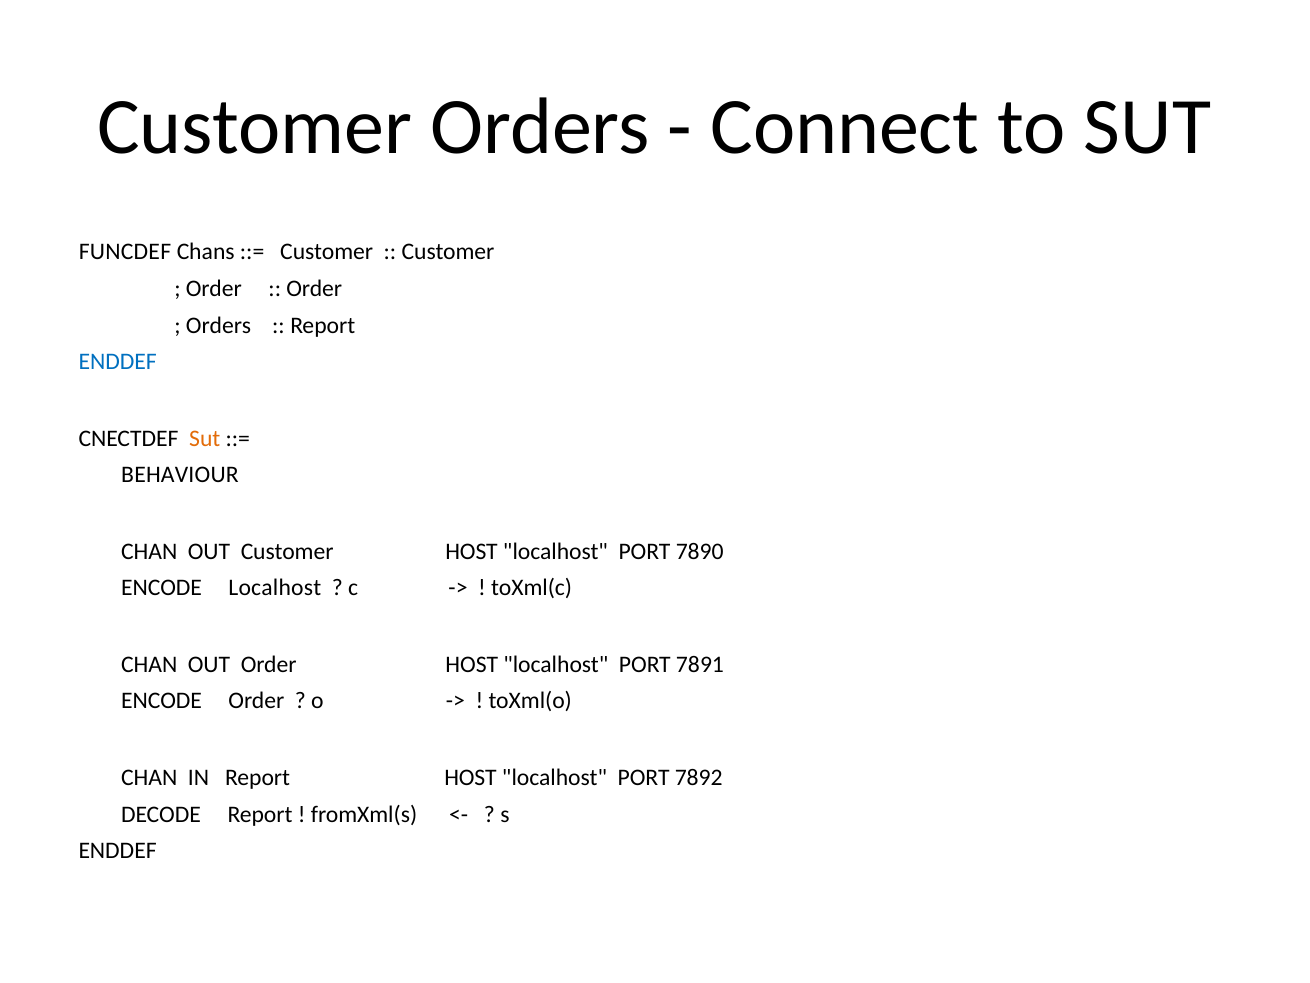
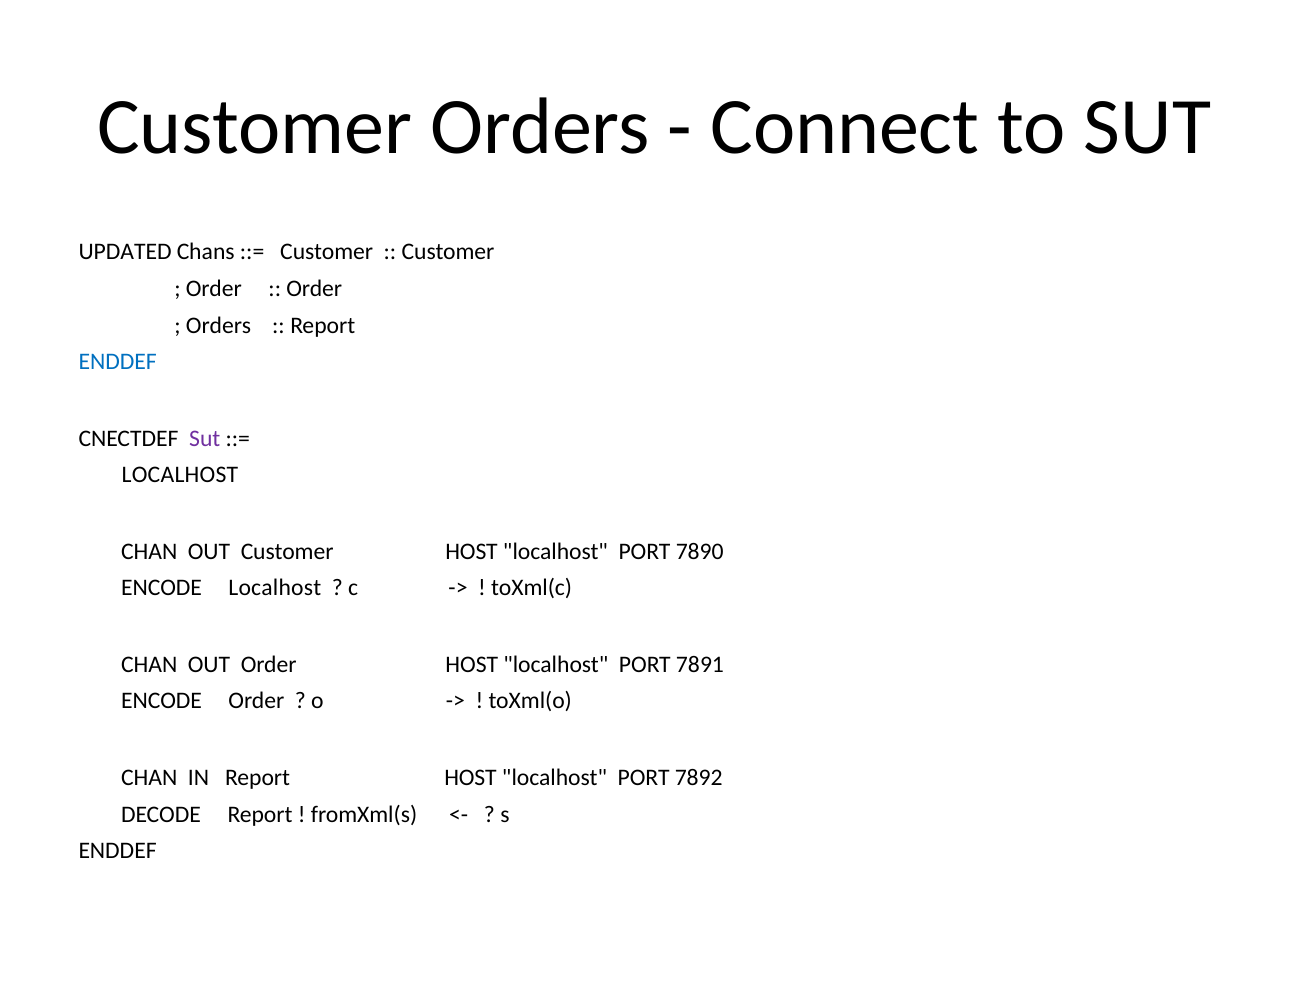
FUNCDEF: FUNCDEF -> UPDATED (125, 252)
Sut colour: orange -> purple (205, 438)
BEHAVIOUR: BEHAVIOUR -> LOCALHOST (180, 475)
